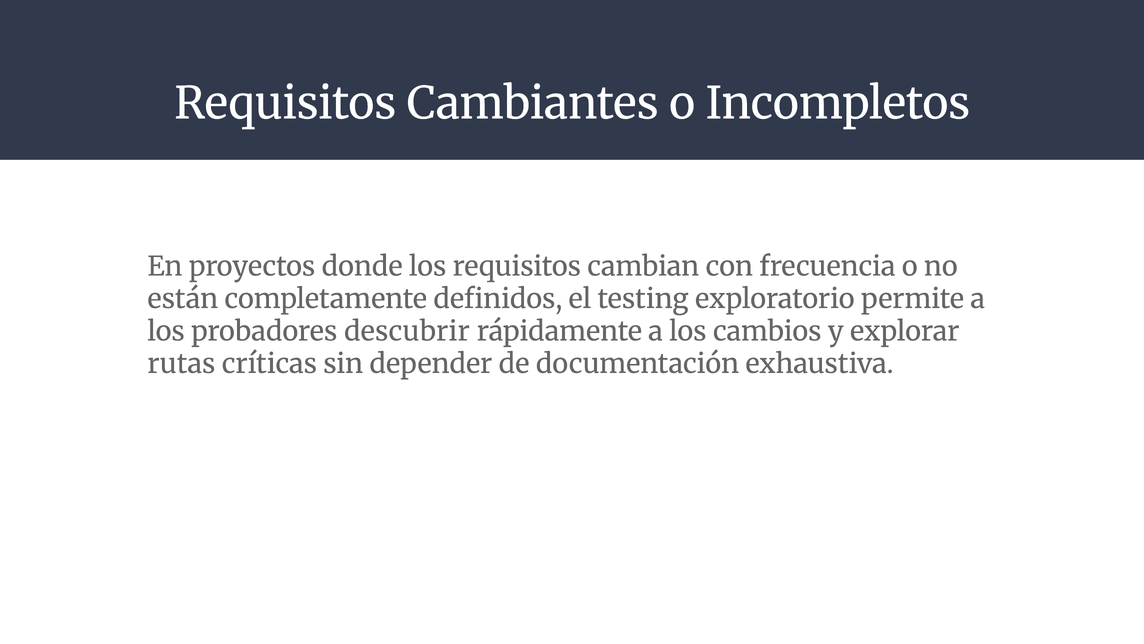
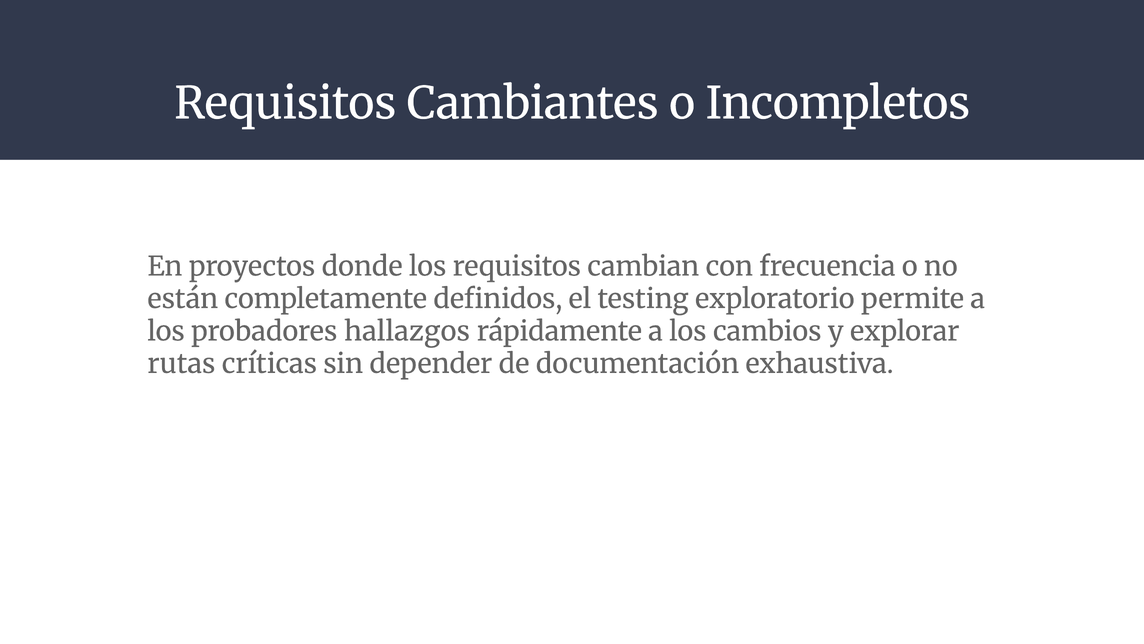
descubrir: descubrir -> hallazgos (407, 331)
